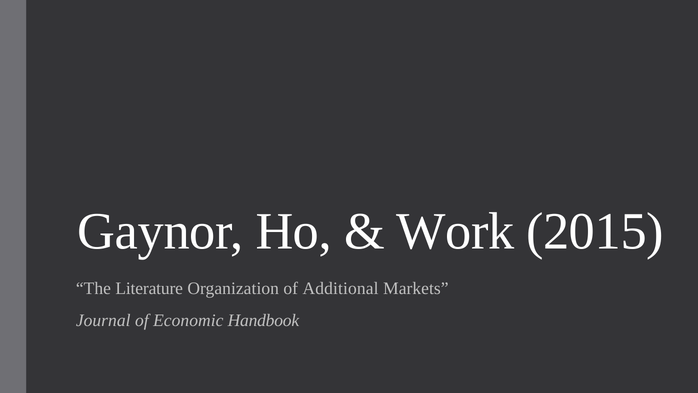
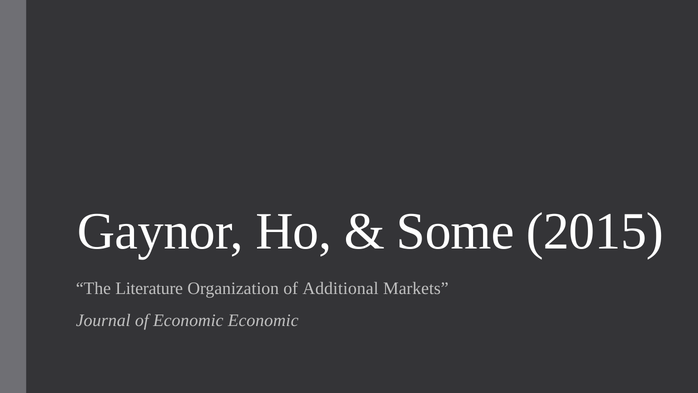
Work: Work -> Some (455, 231)
Economic Handbook: Handbook -> Economic (263, 320)
